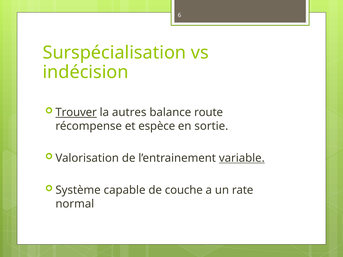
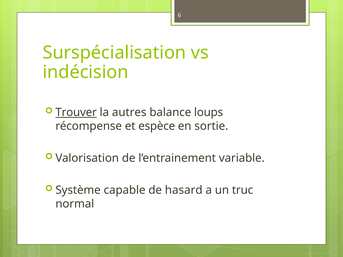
route: route -> loups (209, 113)
variable underline: present -> none (242, 158)
couche: couche -> hasard (184, 190)
rate: rate -> truc (243, 190)
